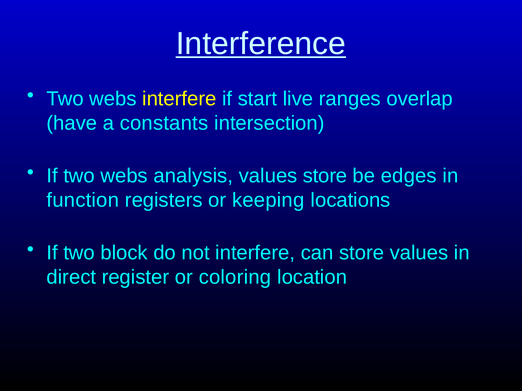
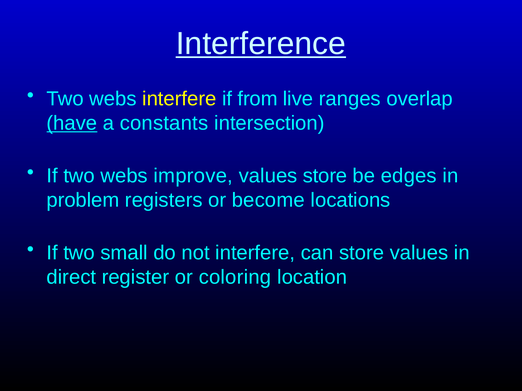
start: start -> from (258, 99)
have underline: none -> present (72, 123)
analysis: analysis -> improve (193, 176)
function: function -> problem (83, 200)
keeping: keeping -> become (268, 200)
block: block -> small (124, 253)
